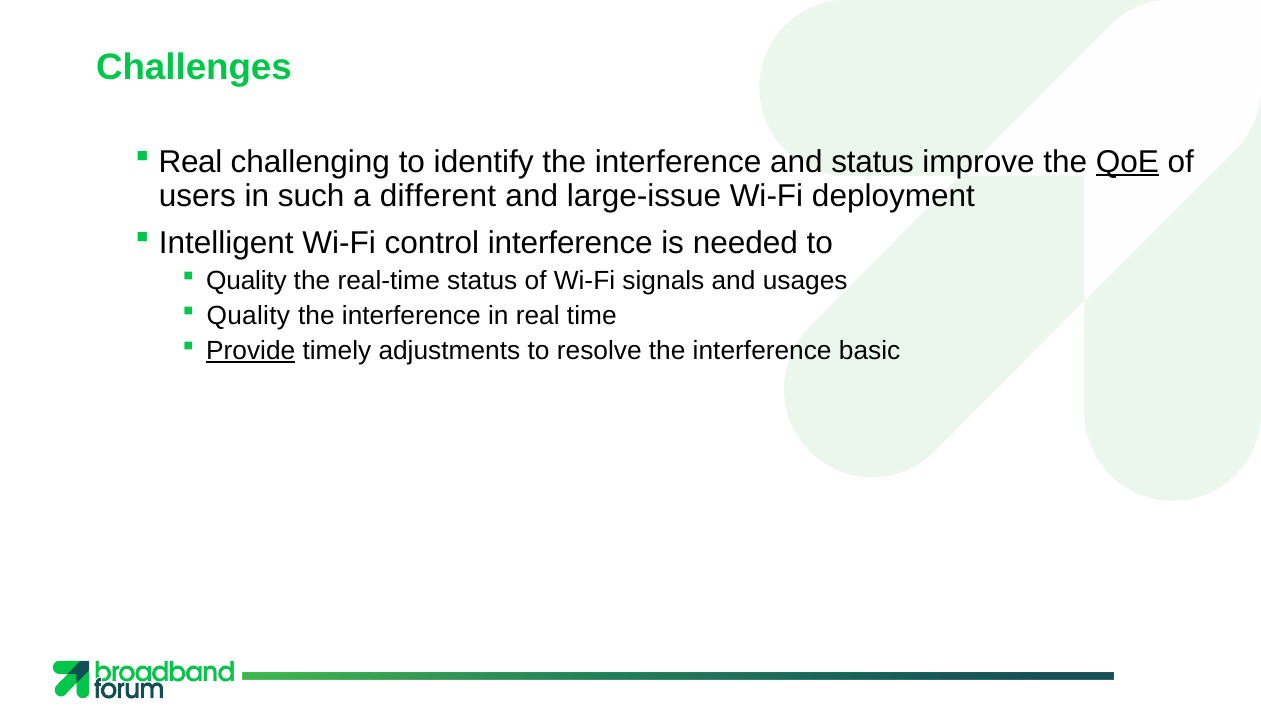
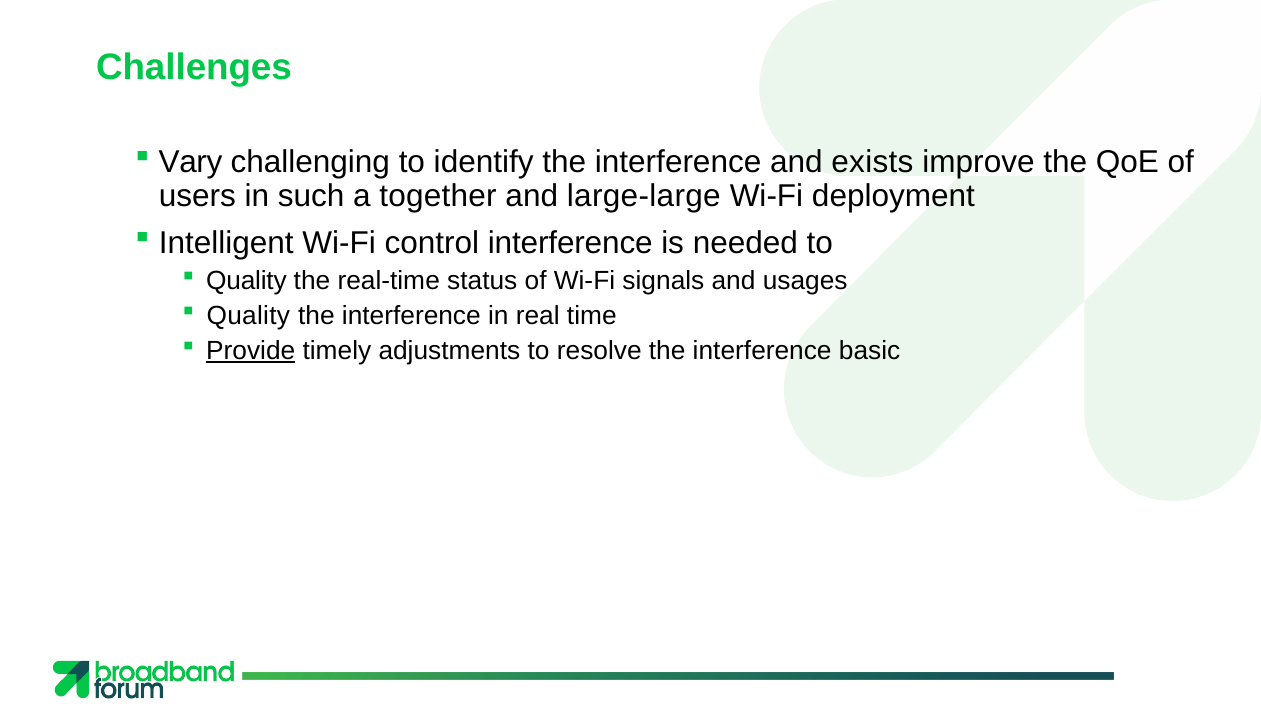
Real: Real -> Vary (191, 162)
and status: status -> exists (872, 162)
QoE underline: present -> none (1127, 162)
different: different -> together (438, 196)
large-issue: large-issue -> large-large (644, 196)
